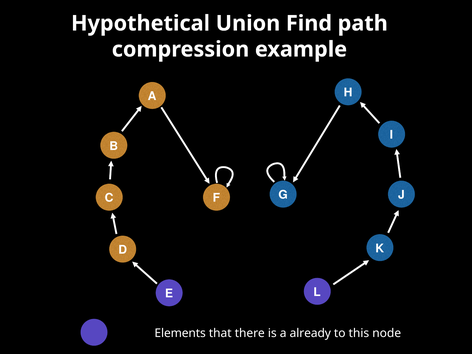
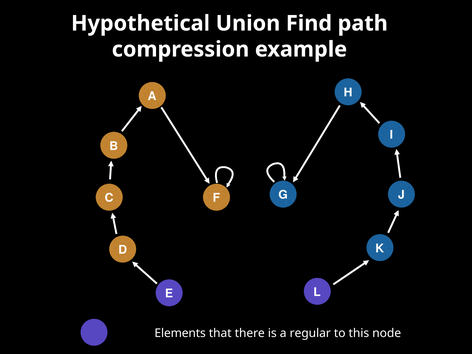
already: already -> regular (310, 333)
